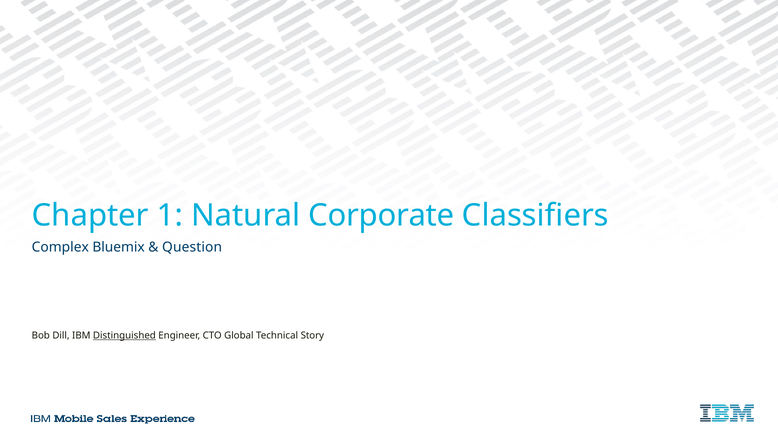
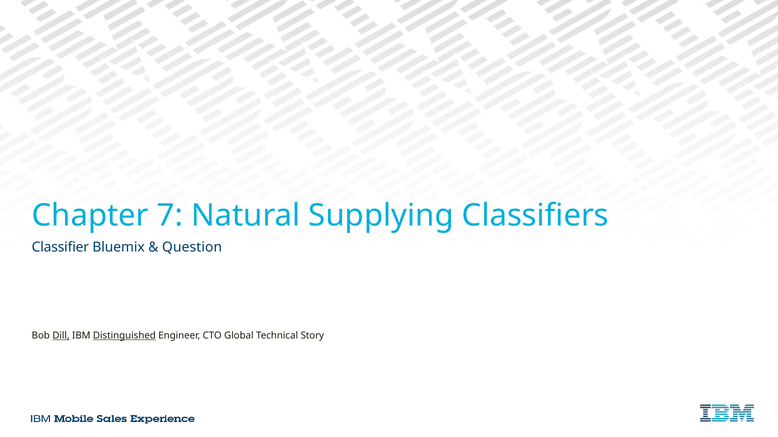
1: 1 -> 7 (170, 216)
Corporate: Corporate -> Supplying (381, 216)
Complex: Complex -> Classifier (60, 248)
Dill underline: none -> present (61, 336)
